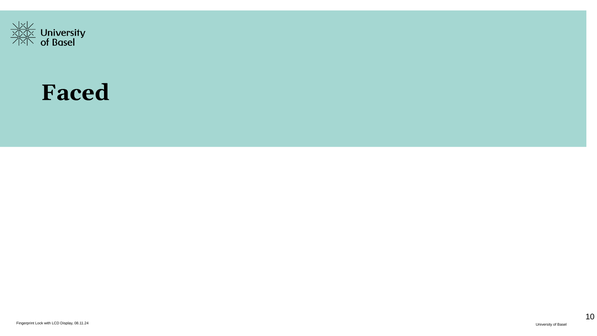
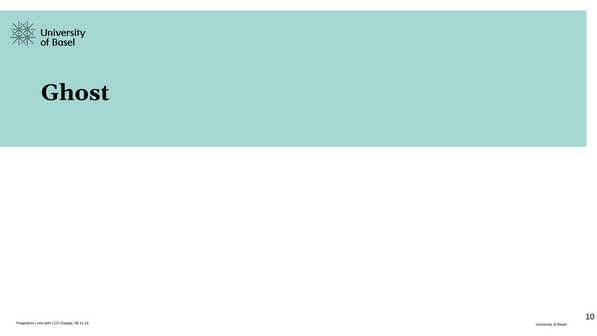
Faced: Faced -> Ghost (75, 93)
